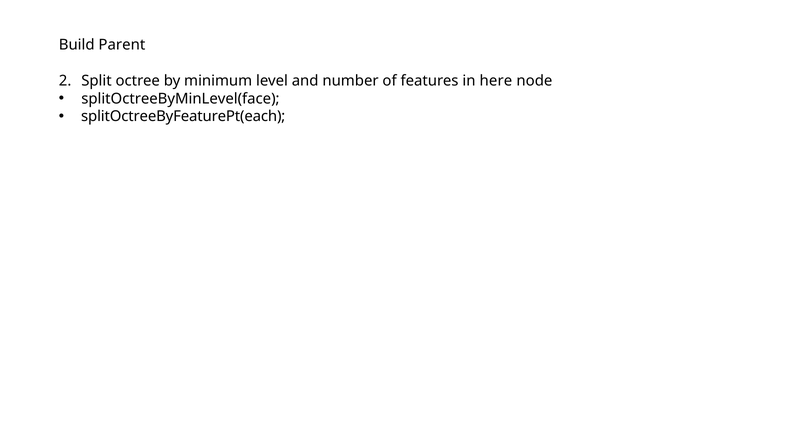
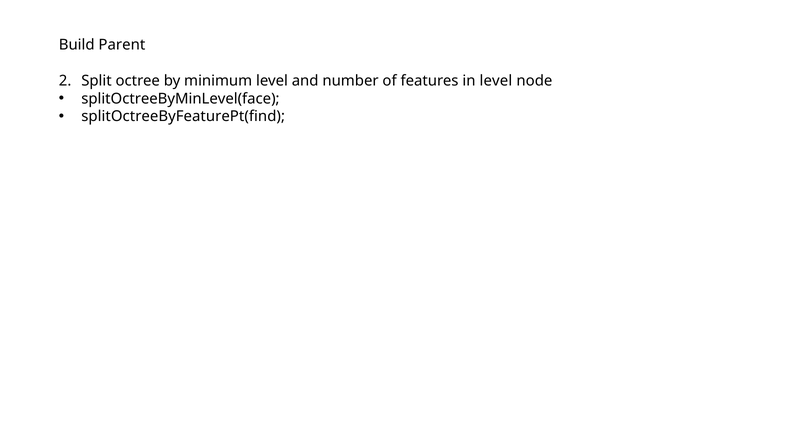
in here: here -> level (496, 81)
splitOctreeByFeaturePt(each: splitOctreeByFeaturePt(each -> splitOctreeByFeaturePt(find (183, 117)
